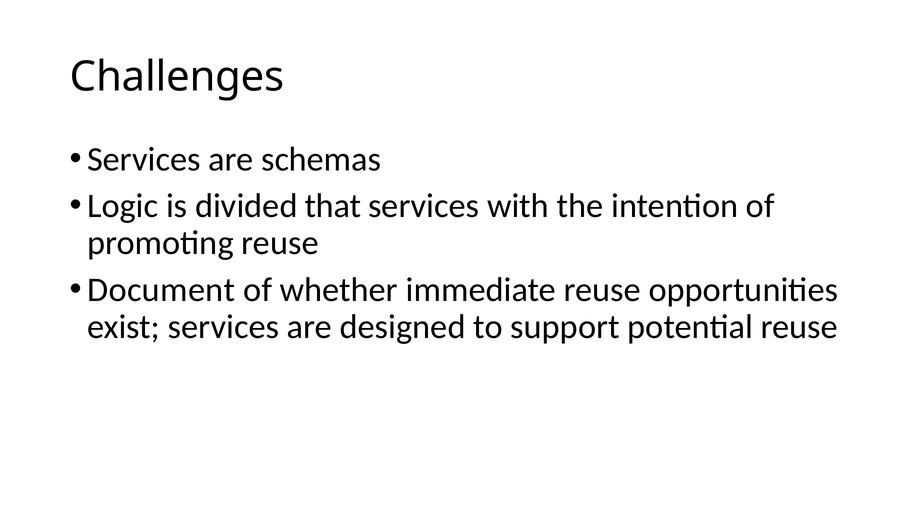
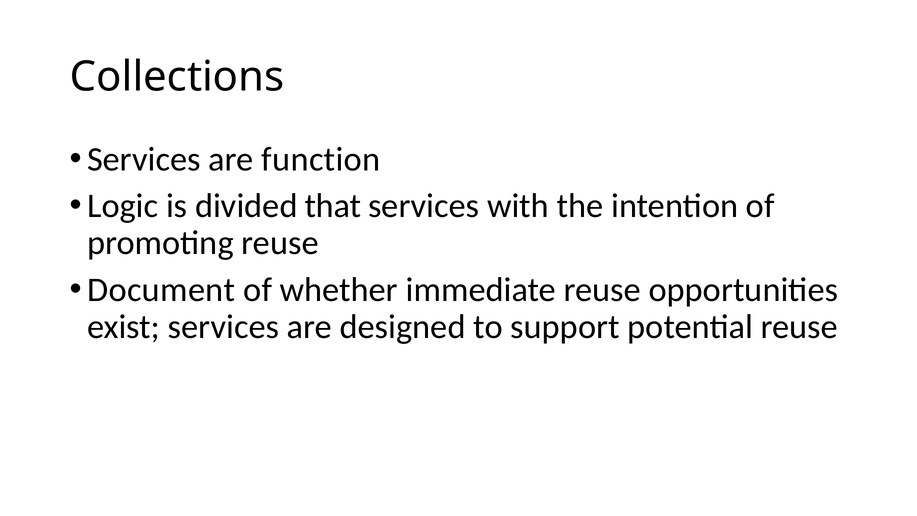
Challenges: Challenges -> Collections (177, 77)
schemas: schemas -> function (321, 159)
